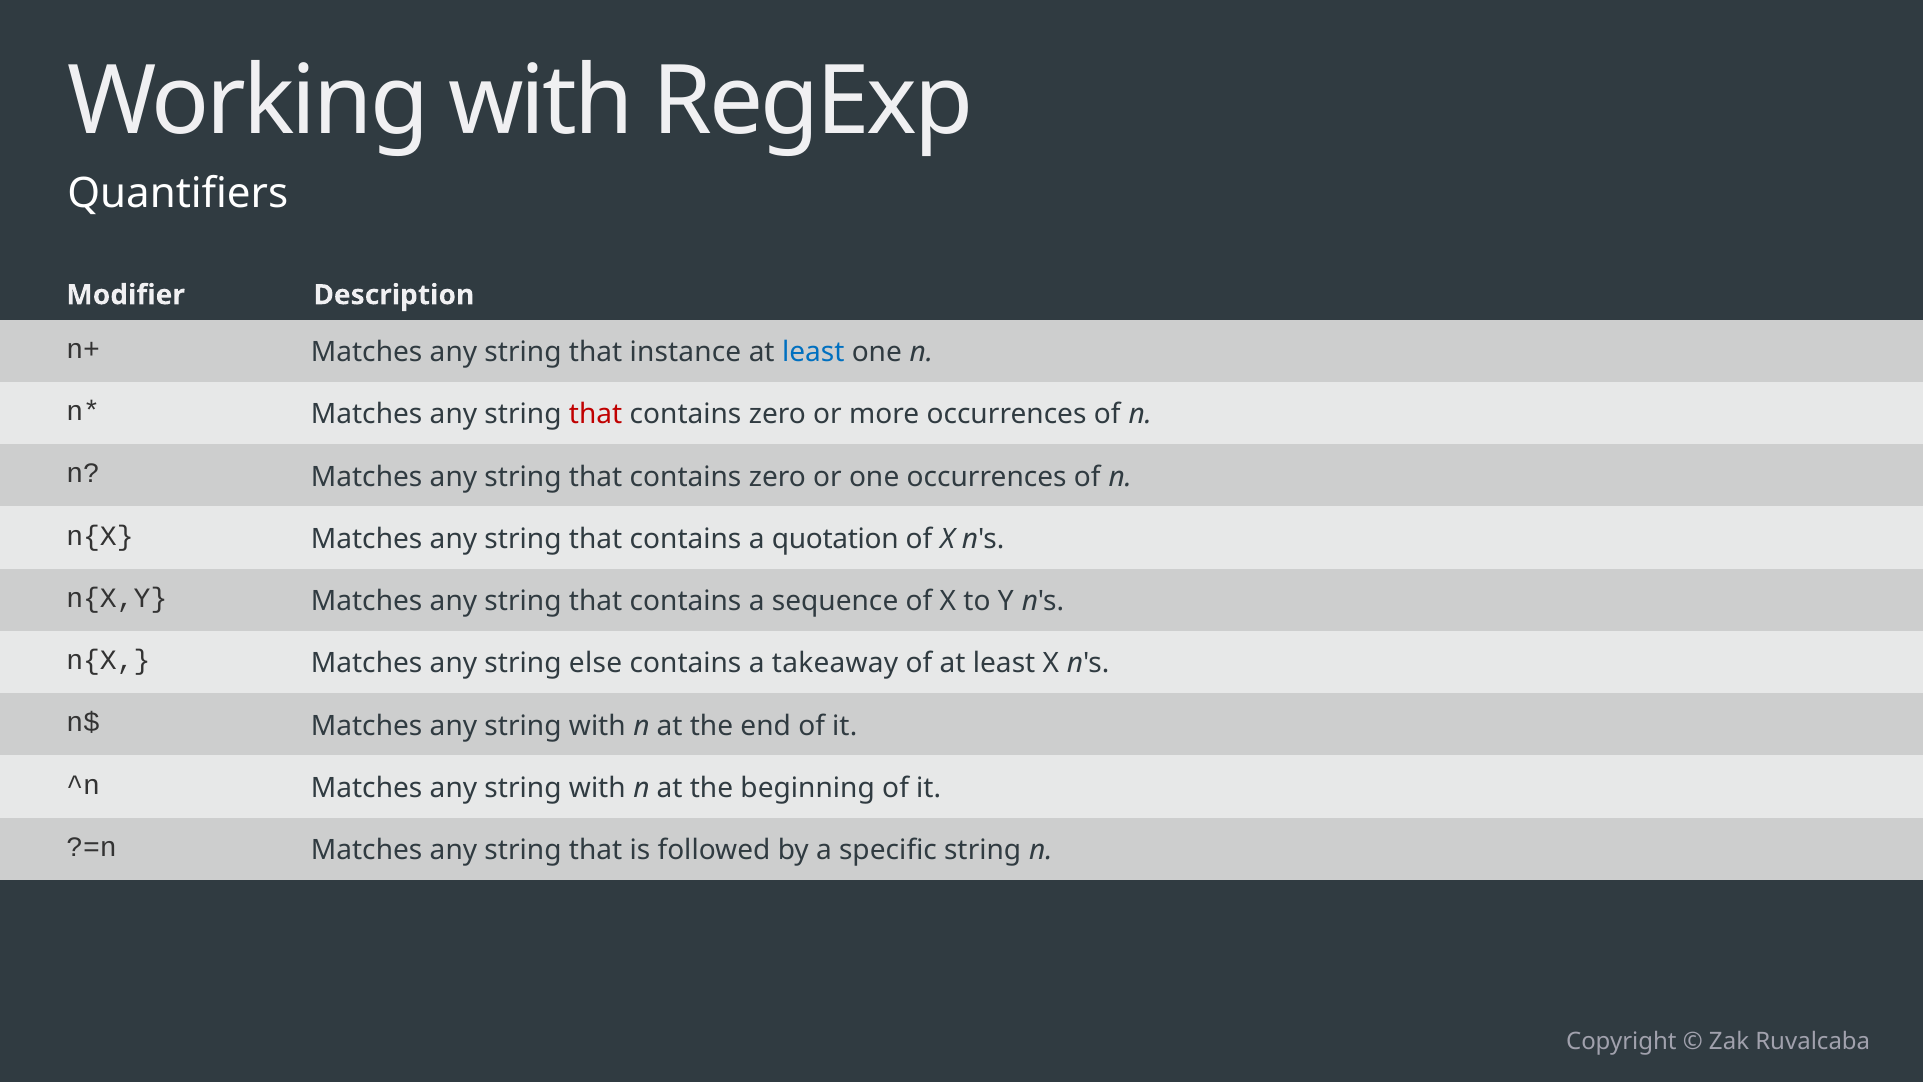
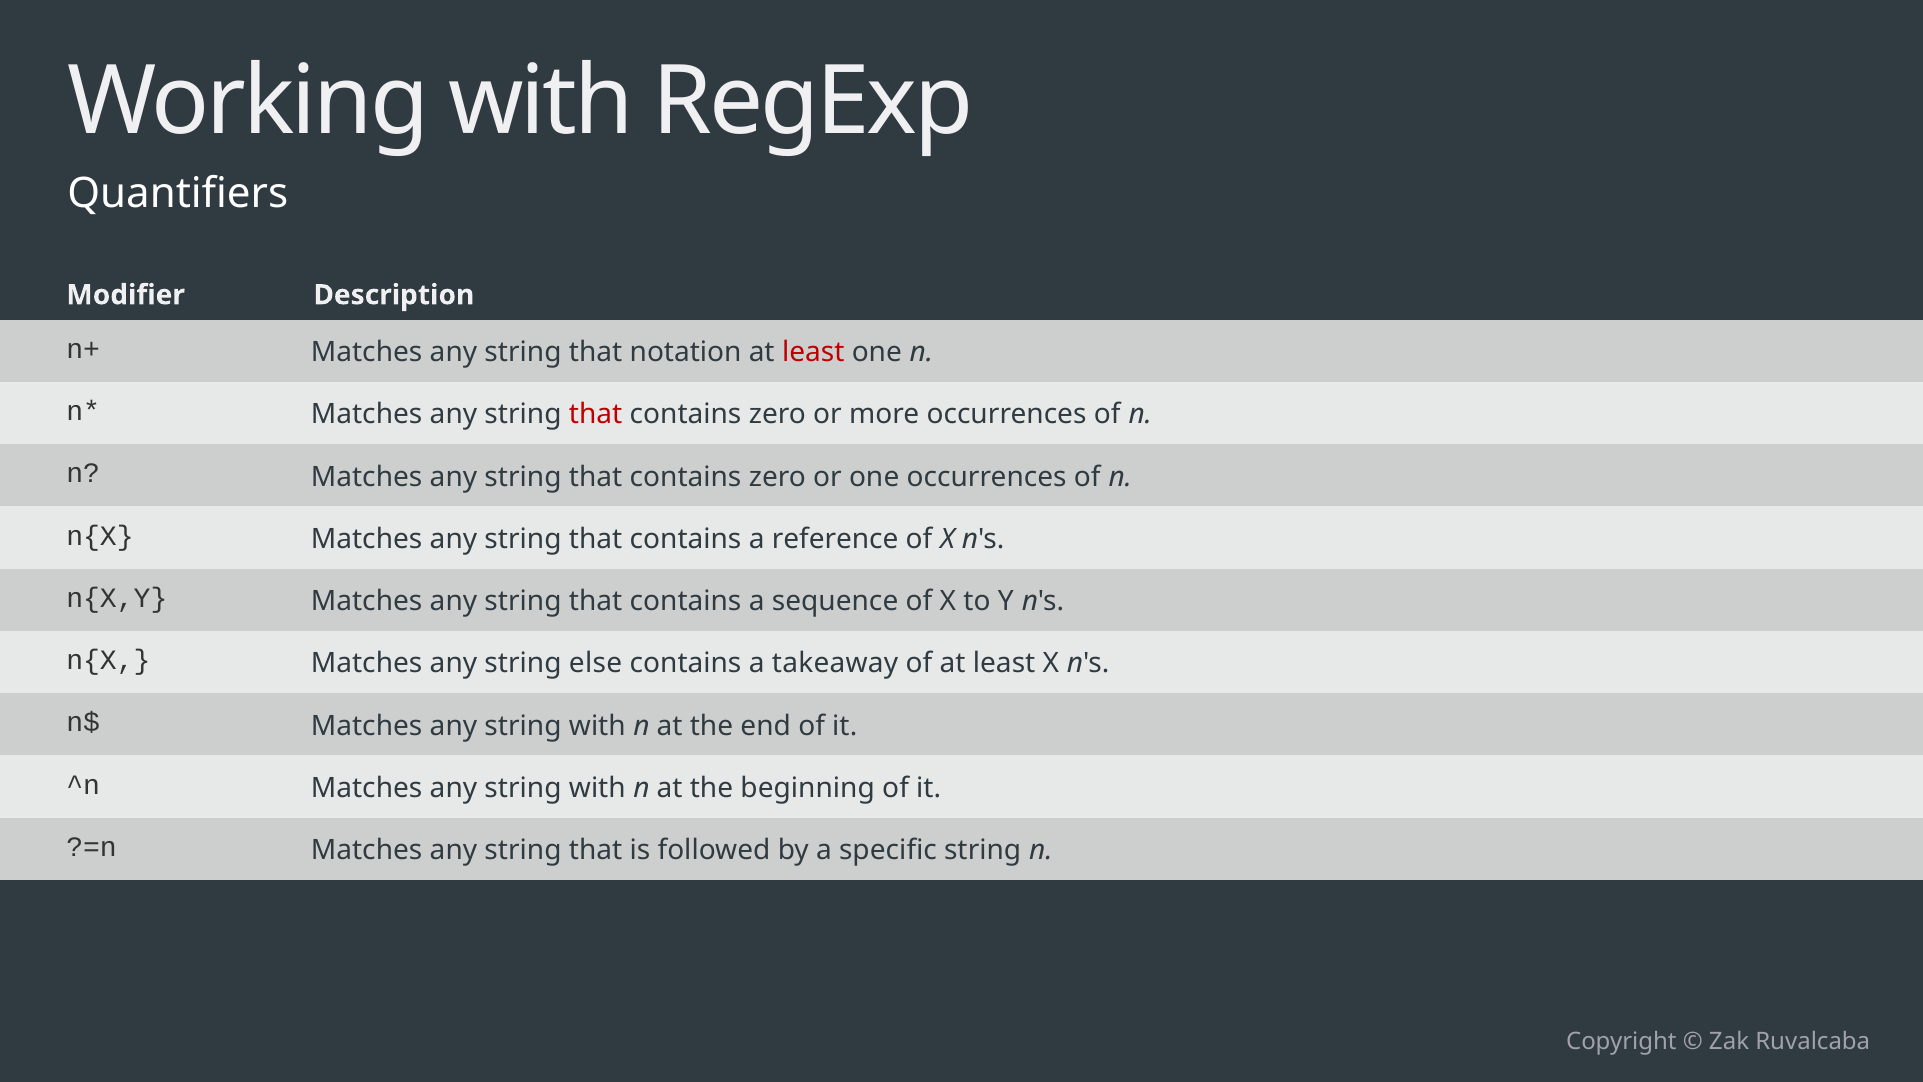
instance: instance -> notation (686, 352)
least colour: blue -> red (813, 352)
quotation: quotation -> reference (835, 539)
